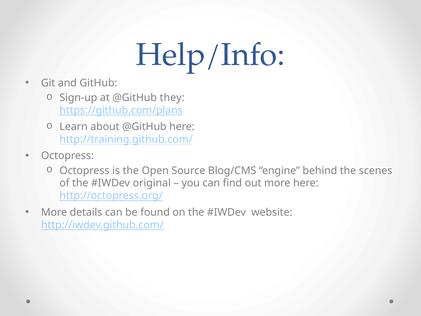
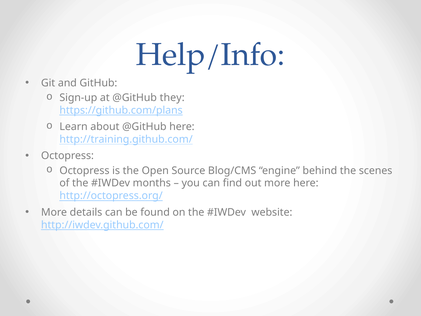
original: original -> months (152, 183)
